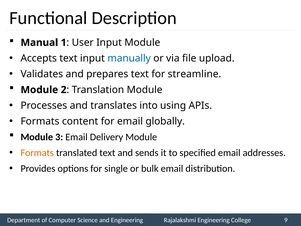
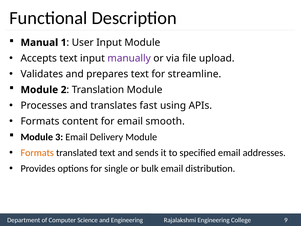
manually colour: blue -> purple (129, 58)
into: into -> fast (148, 105)
globally: globally -> smooth (165, 121)
